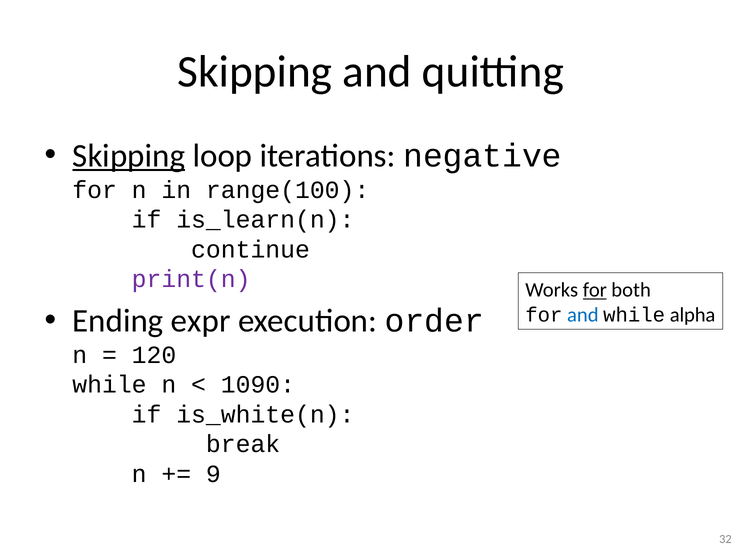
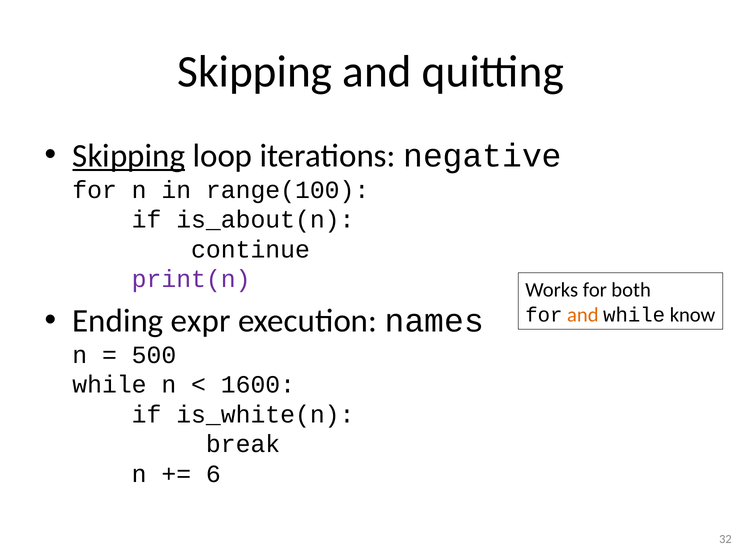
is_learn(n: is_learn(n -> is_about(n (265, 219)
for underline: present -> none (595, 290)
order: order -> names (434, 321)
and colour: blue -> orange (583, 315)
alpha: alpha -> know (693, 315)
120: 120 -> 500 (154, 355)
1090: 1090 -> 1600 (258, 384)
9: 9 -> 6 (213, 473)
